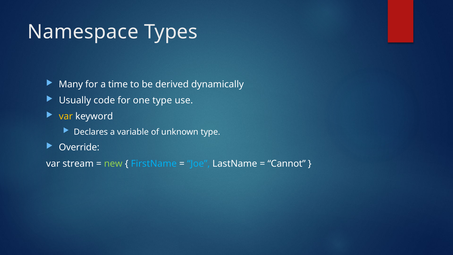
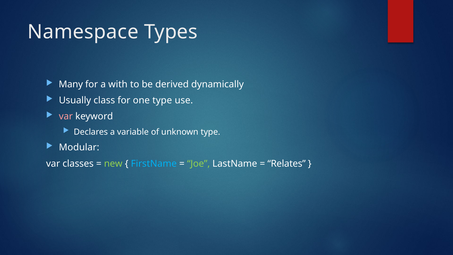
time: time -> with (118, 84)
code: code -> class (104, 100)
var colour: yellow -> pink (66, 116)
Override: Override -> Modular (79, 147)
stream: stream -> classes (78, 163)
Joe colour: light blue -> light green (199, 163)
Cannot: Cannot -> Relates (287, 163)
